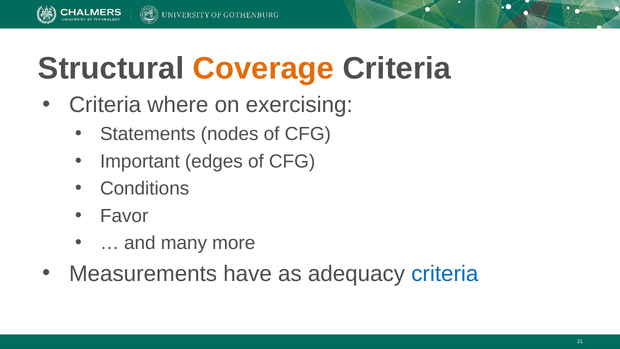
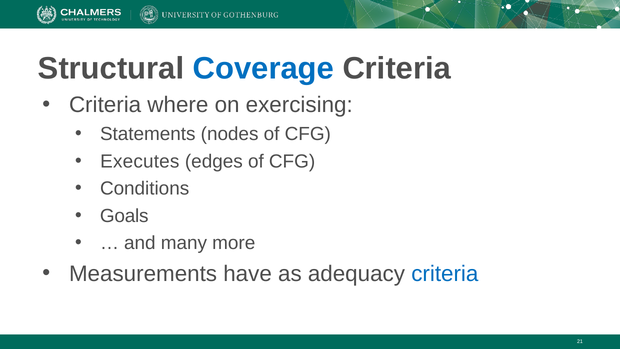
Coverage colour: orange -> blue (263, 68)
Important: Important -> Executes (140, 161)
Favor: Favor -> Goals (124, 216)
